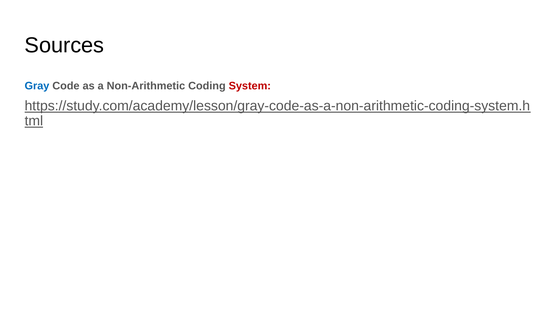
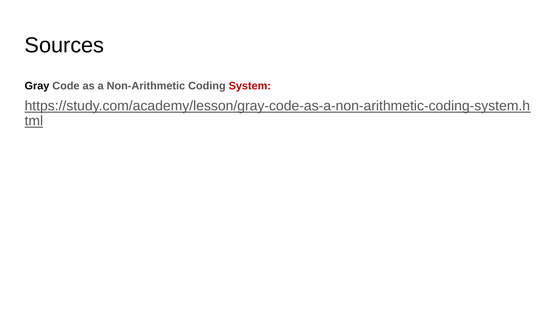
Gray colour: blue -> black (37, 86)
